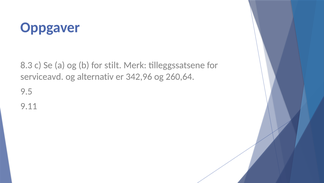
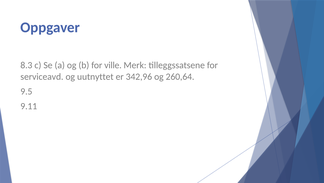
stilt: stilt -> ville (113, 65)
alternativ: alternativ -> uutnyttet (95, 76)
